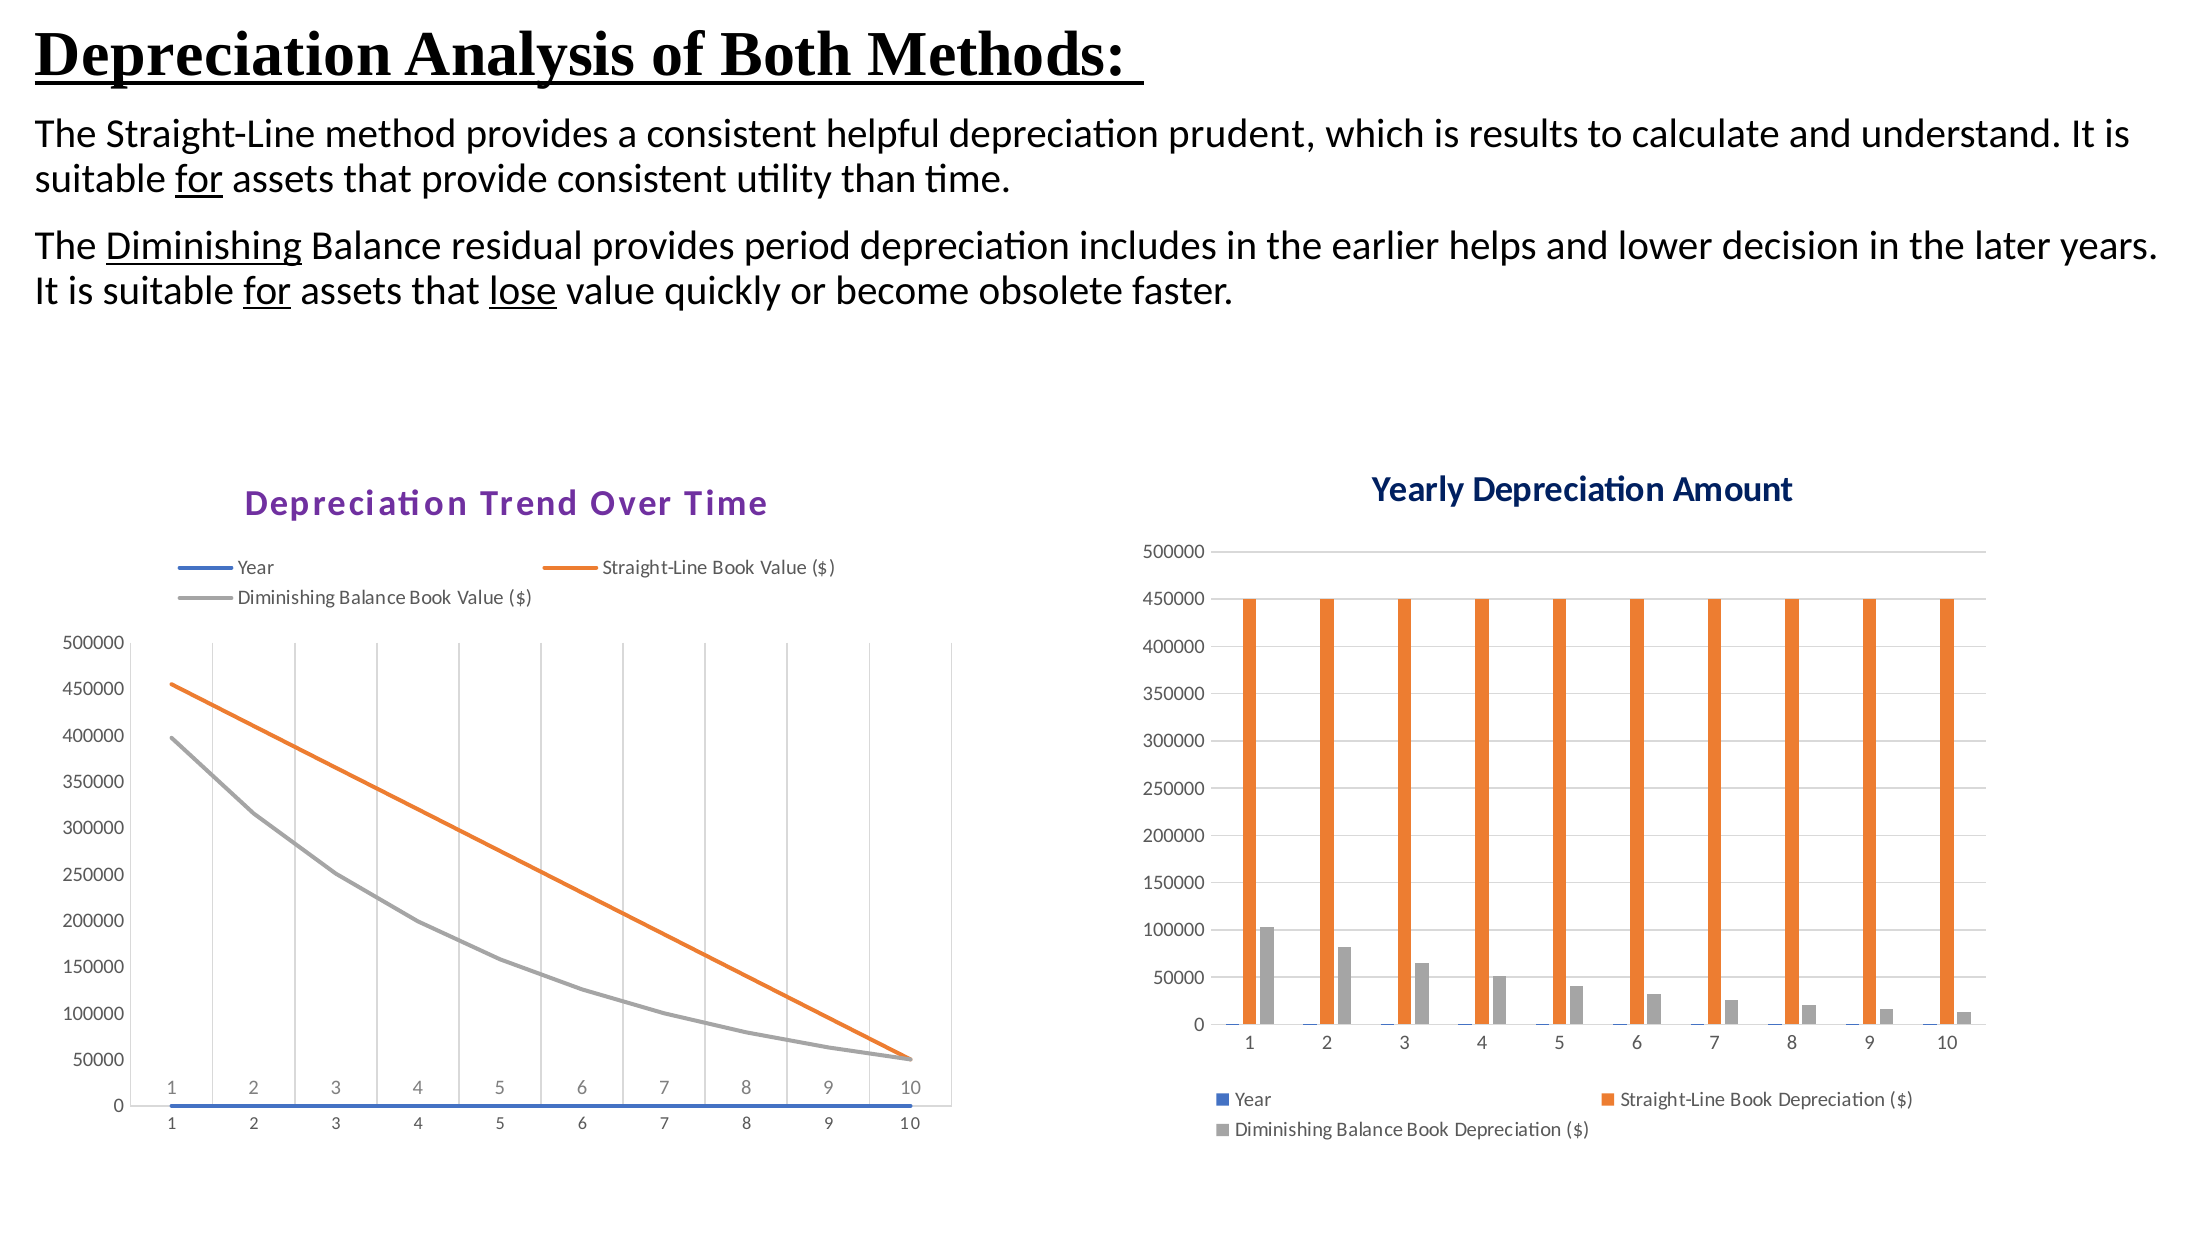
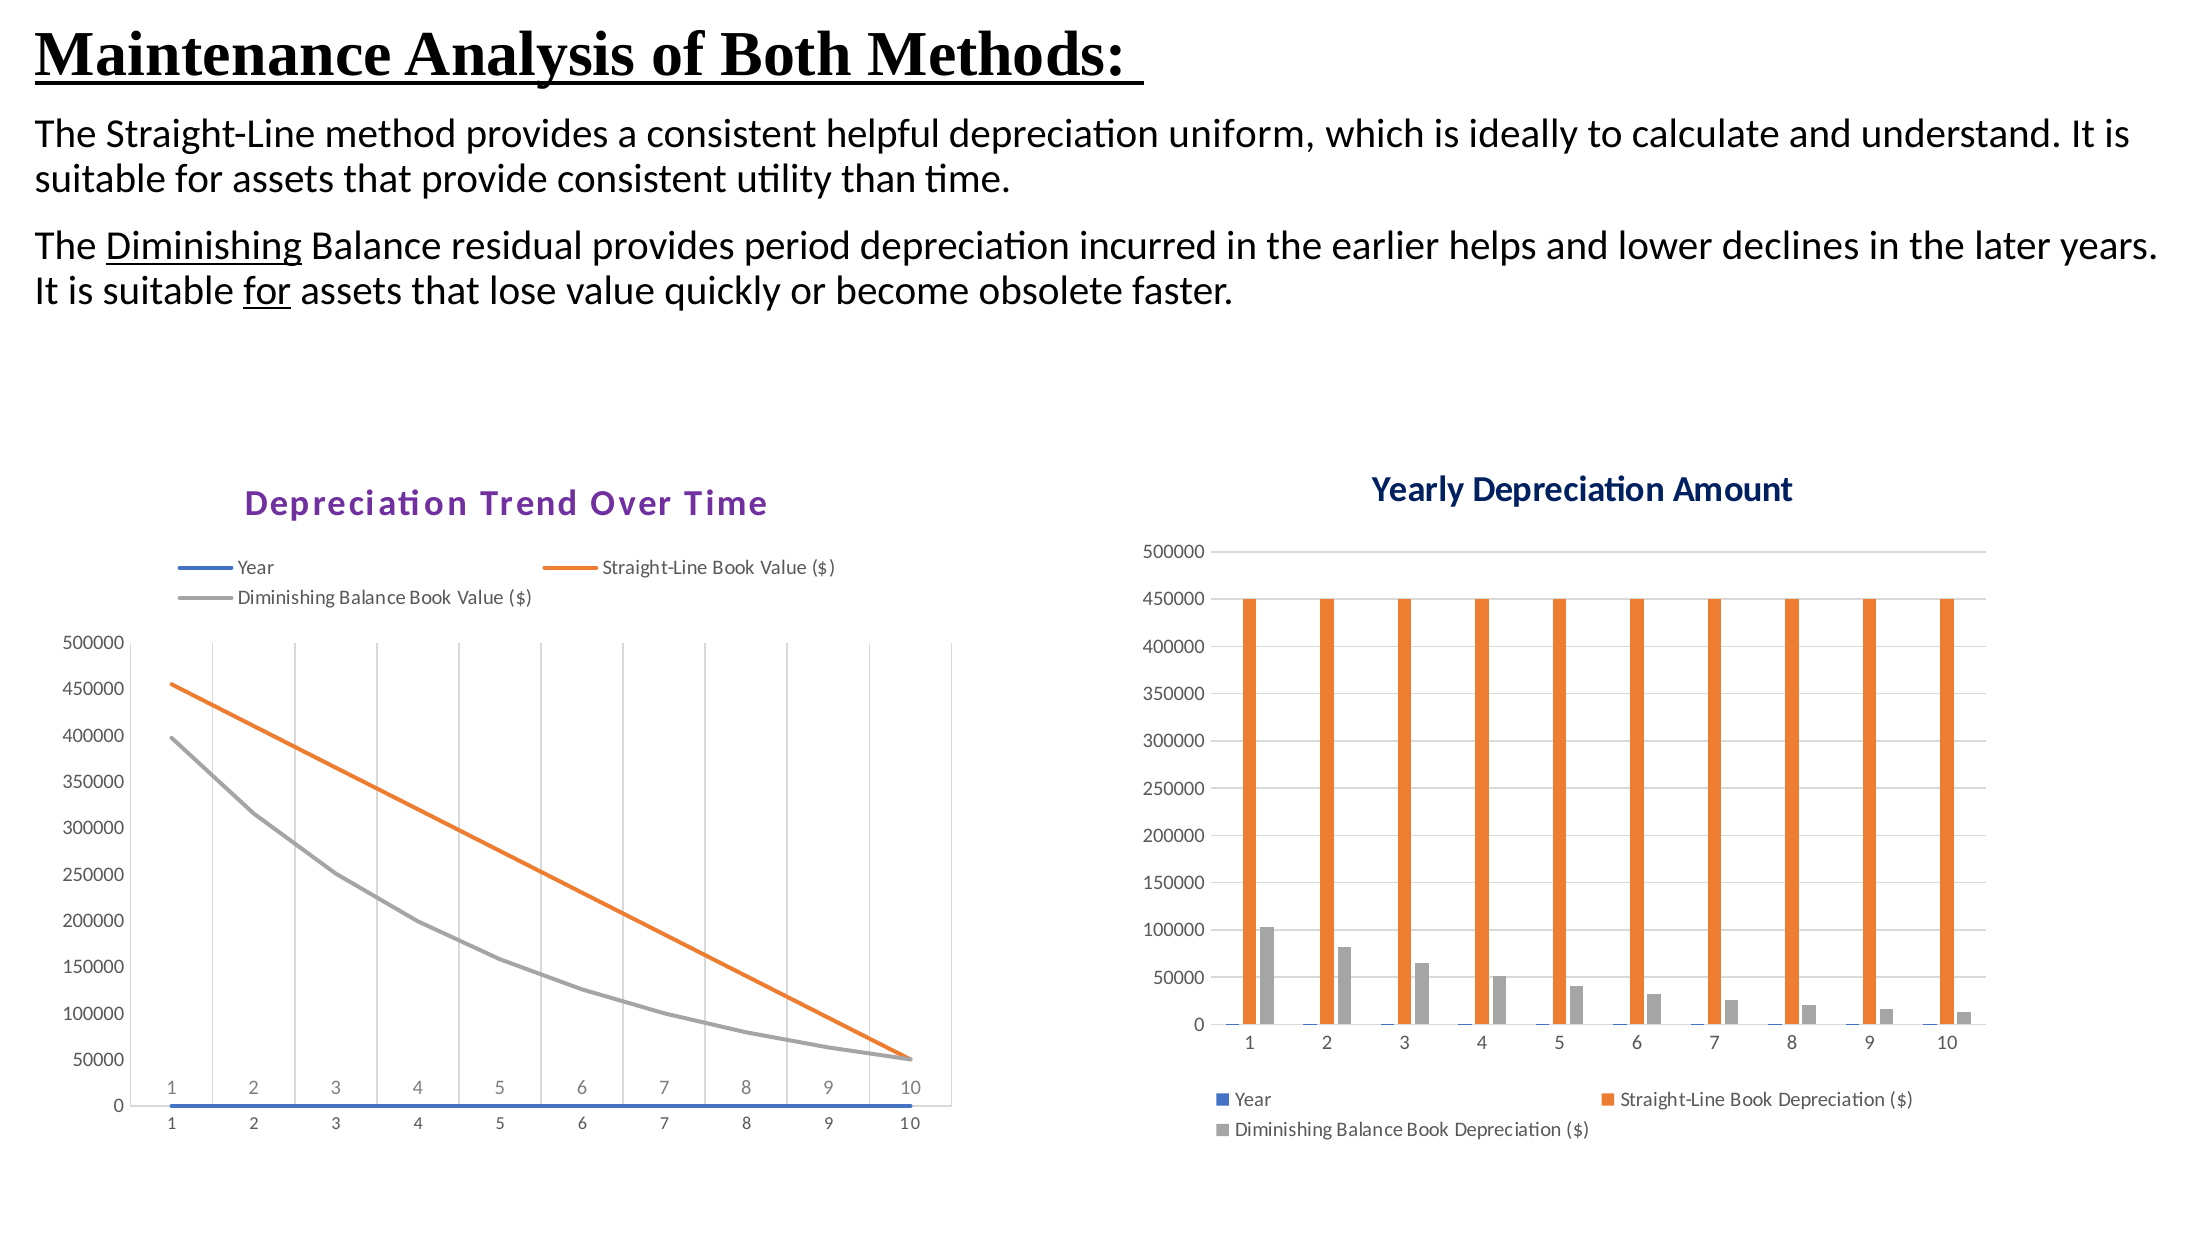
Depreciation: Depreciation -> Maintenance (214, 55)
prudent: prudent -> uniform (1242, 134)
results: results -> ideally (1523, 134)
for underline: present -> none (199, 179)
includes: includes -> incurred (1148, 246)
decision: decision -> declines (1791, 246)
lose underline: present -> none (523, 290)
